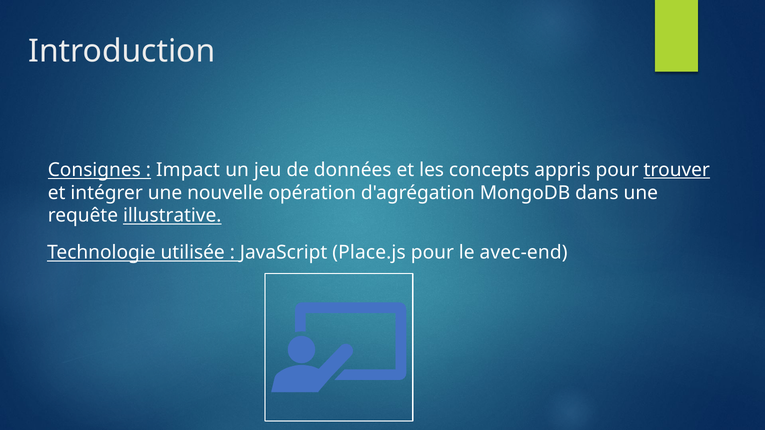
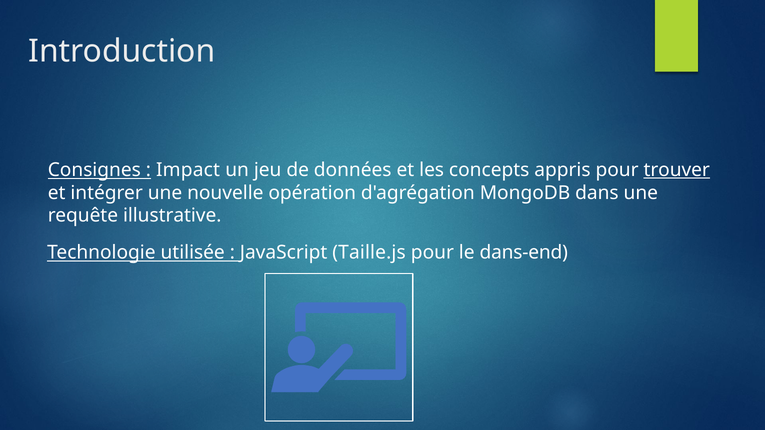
illustrative underline: present -> none (172, 216)
Place.js: Place.js -> Taille.js (369, 253)
avec-end: avec-end -> dans-end (524, 253)
